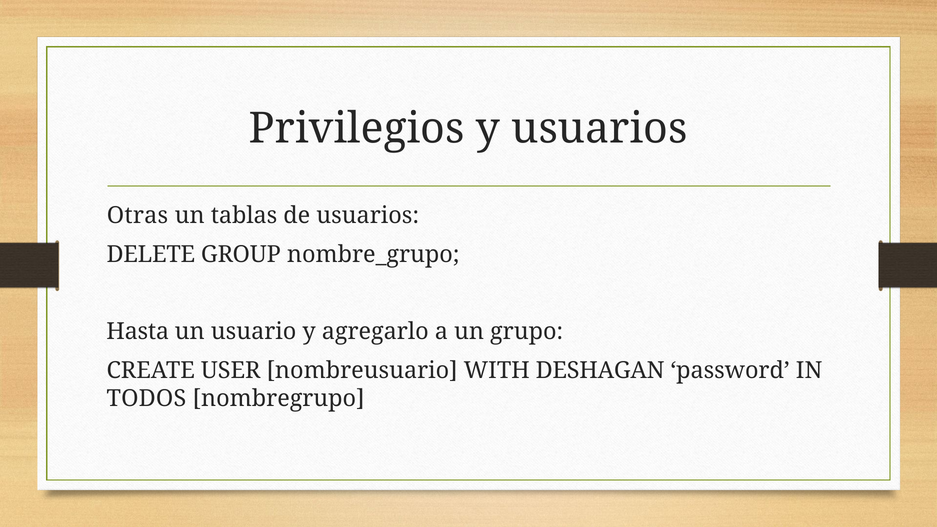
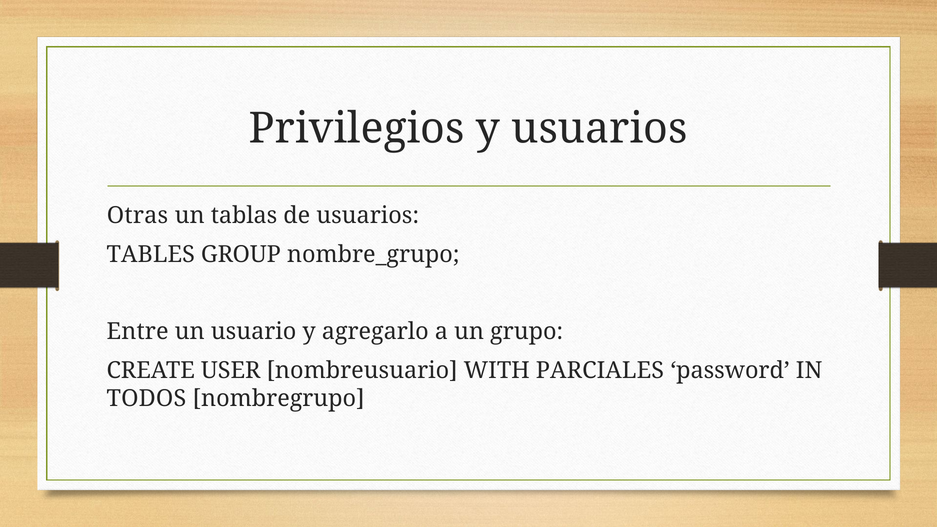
DELETE: DELETE -> TABLES (151, 254)
Hasta: Hasta -> Entre (138, 332)
DESHAGAN: DESHAGAN -> PARCIALES (600, 370)
